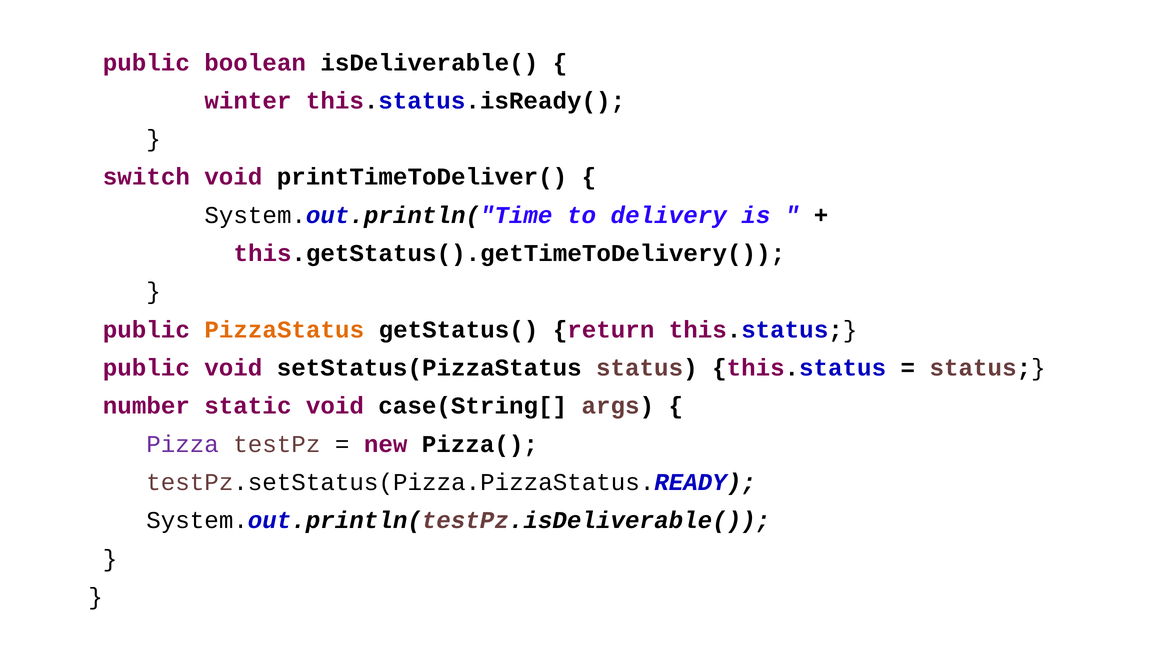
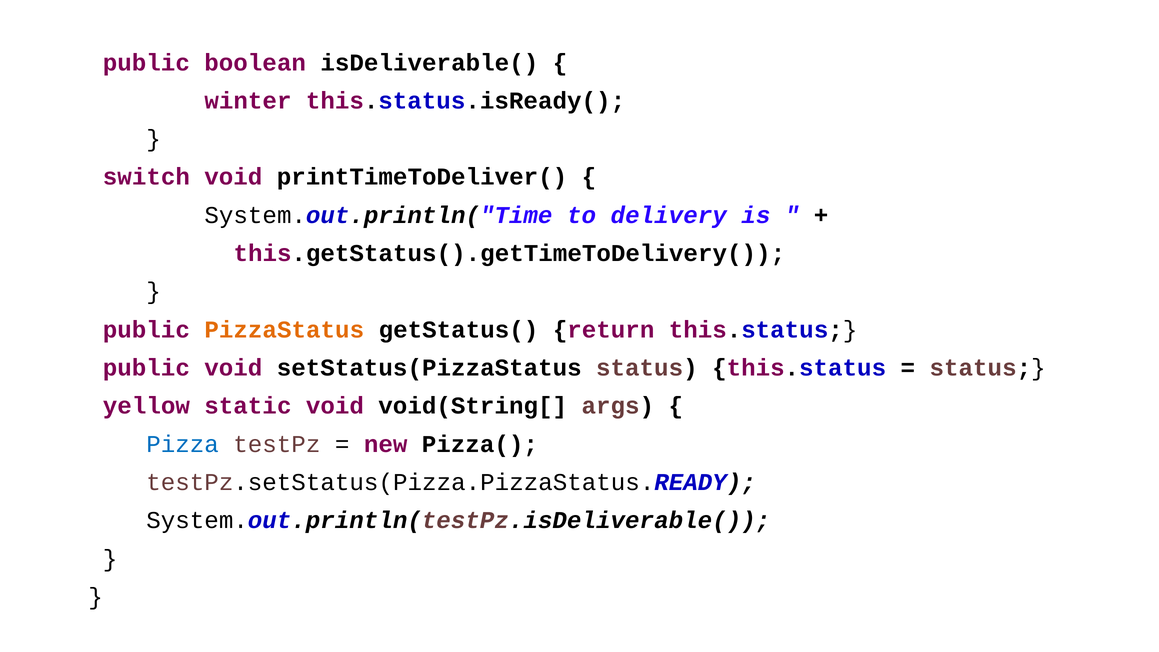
number: number -> yellow (146, 406)
case(String[: case(String[ -> void(String[ (473, 406)
Pizza colour: purple -> blue (183, 444)
